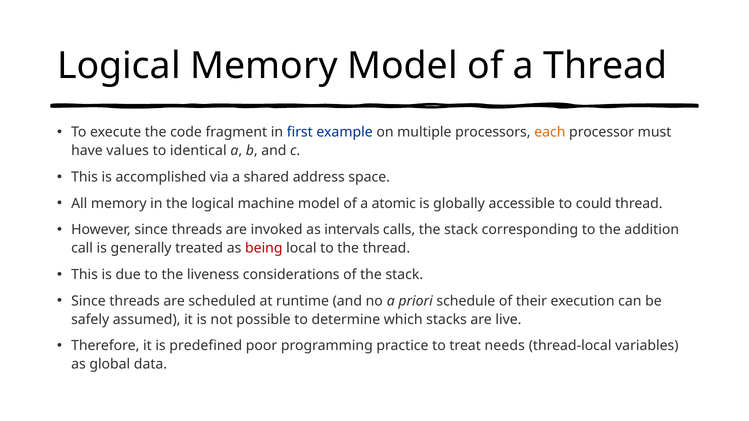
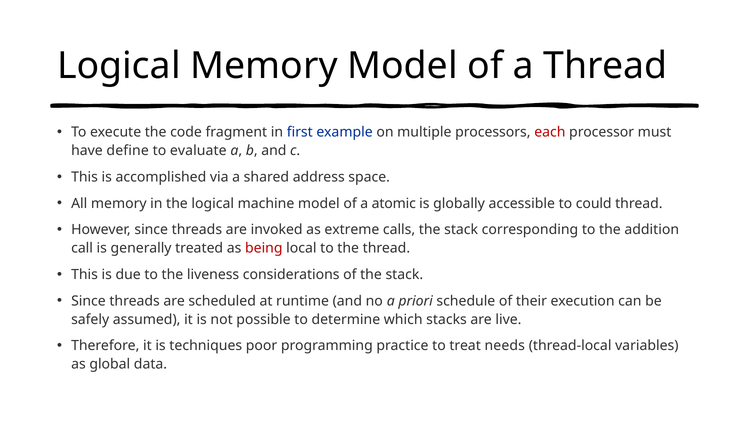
each colour: orange -> red (550, 132)
values: values -> define (128, 151)
identical: identical -> evaluate (198, 151)
intervals: intervals -> extreme (352, 230)
predefined: predefined -> techniques (206, 346)
